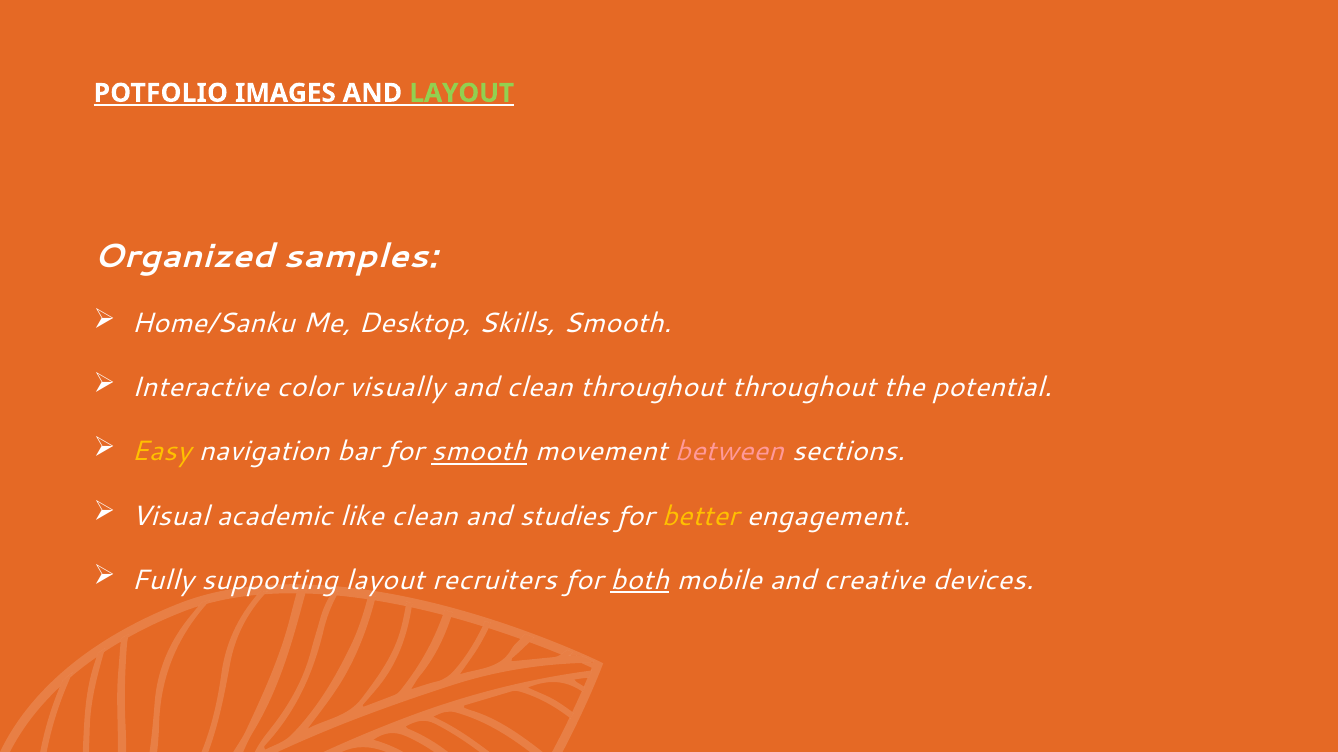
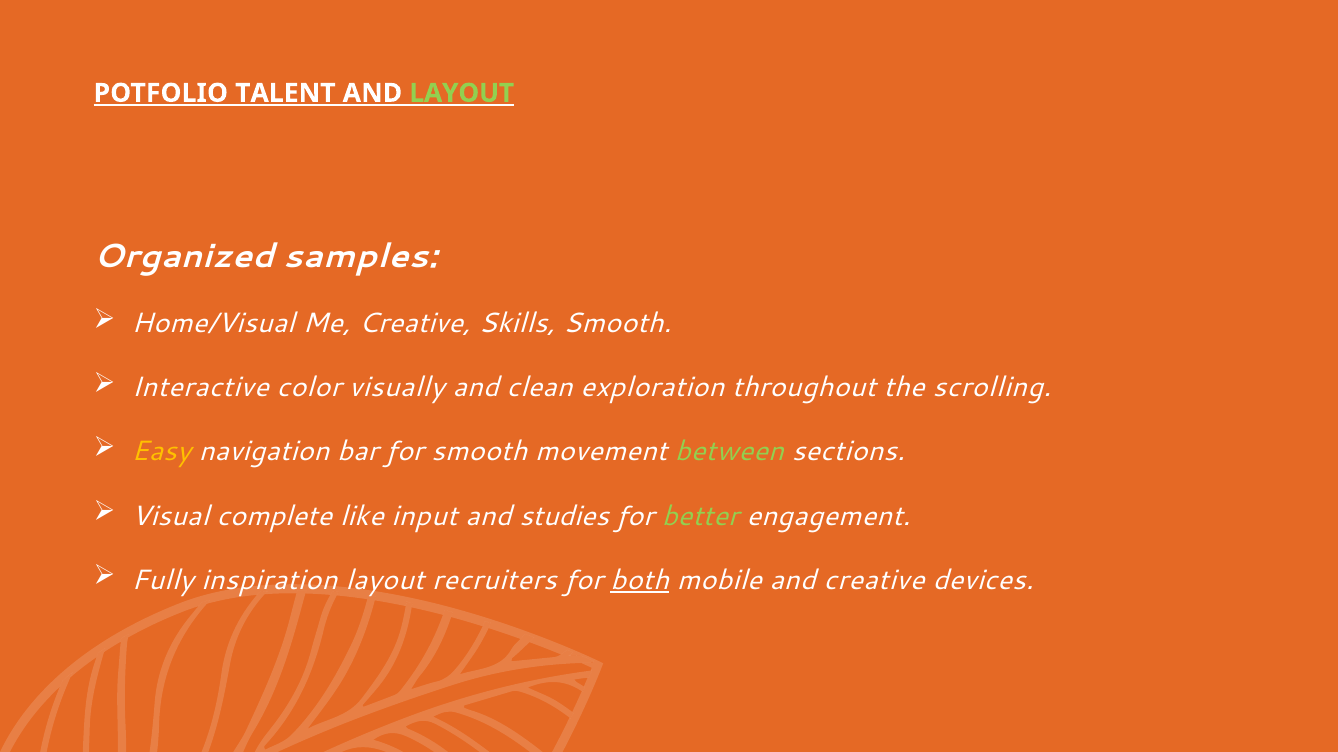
IMAGES: IMAGES -> TALENT (285, 93)
Home/Sanku: Home/Sanku -> Home/Visual (213, 324)
Me Desktop: Desktop -> Creative (415, 324)
clean throughout: throughout -> exploration (652, 388)
potential: potential -> scrolling (992, 388)
smooth underline: present -> none (479, 452)
between colour: pink -> light green (729, 452)
academic: academic -> complete (274, 516)
like clean: clean -> input (424, 516)
better colour: yellow -> light green (700, 516)
supporting: supporting -> inspiration (269, 581)
